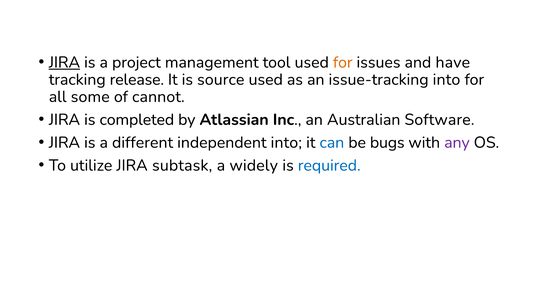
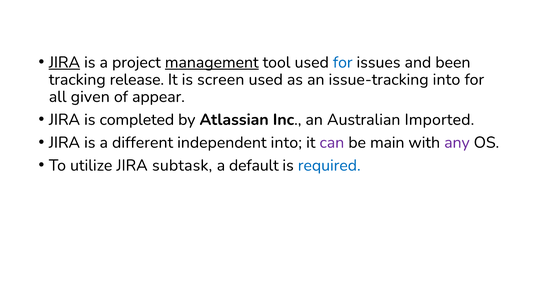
management underline: none -> present (212, 62)
for colour: orange -> blue (343, 62)
have: have -> been (453, 62)
source: source -> screen (221, 79)
some: some -> given (90, 97)
cannot: cannot -> appear (158, 97)
Software: Software -> Imported (439, 119)
can colour: blue -> purple (332, 142)
bugs: bugs -> main (387, 142)
widely: widely -> default (254, 165)
